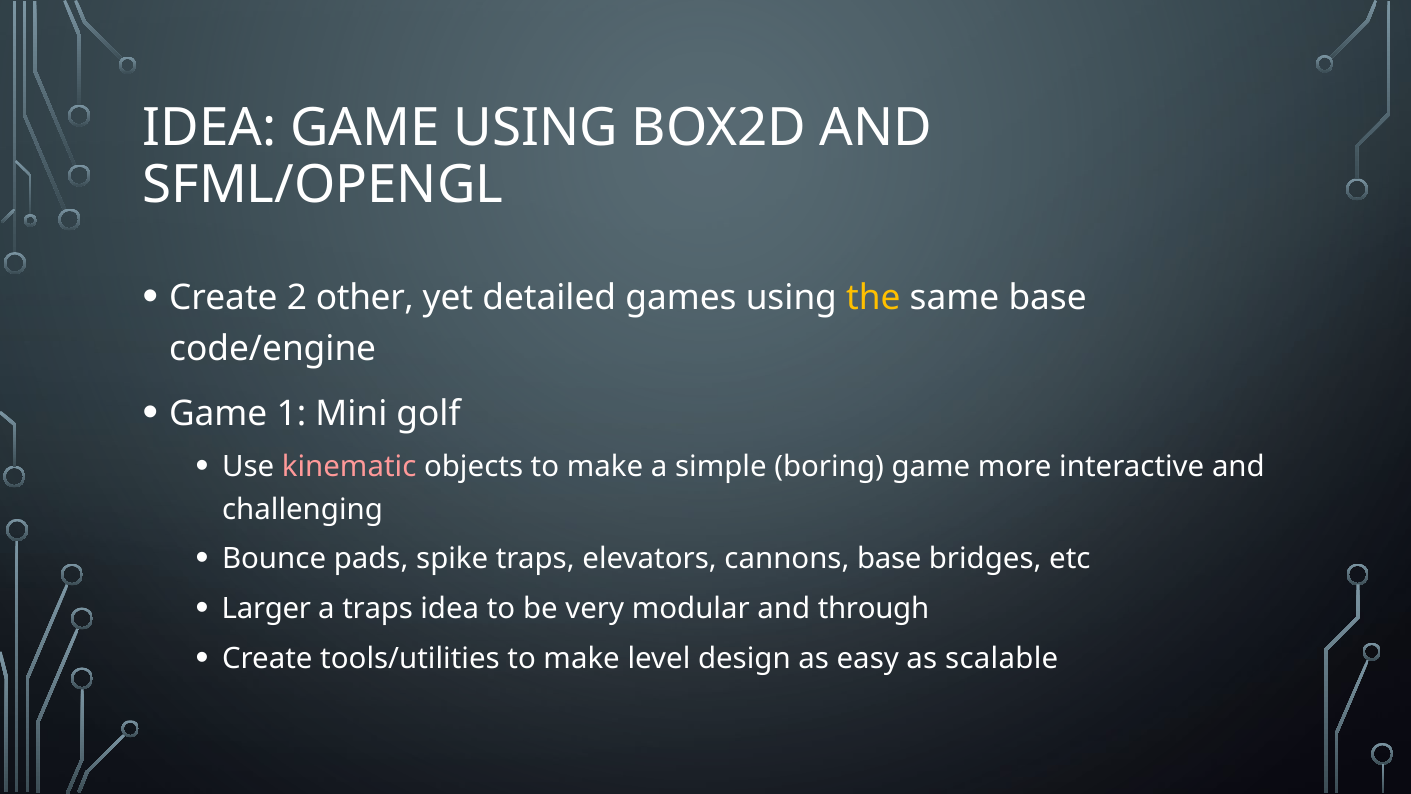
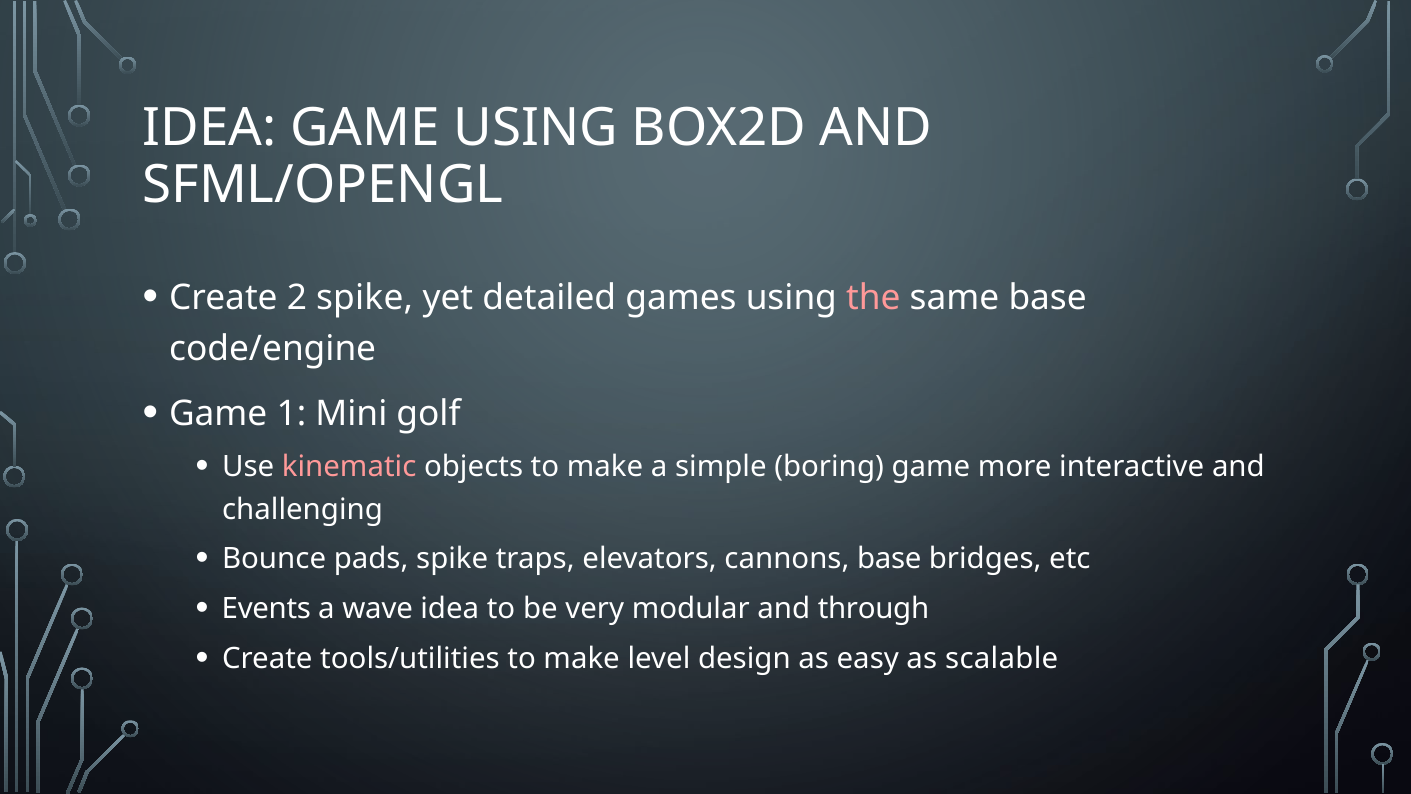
2 other: other -> spike (365, 298)
the colour: yellow -> pink (873, 298)
Larger: Larger -> Events (266, 608)
a traps: traps -> wave (378, 608)
